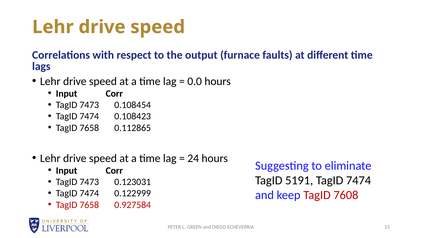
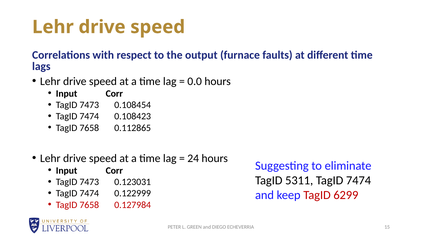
5191: 5191 -> 5311 (299, 180)
7608: 7608 -> 6299 (346, 195)
0.927584: 0.927584 -> 0.127984 (133, 204)
